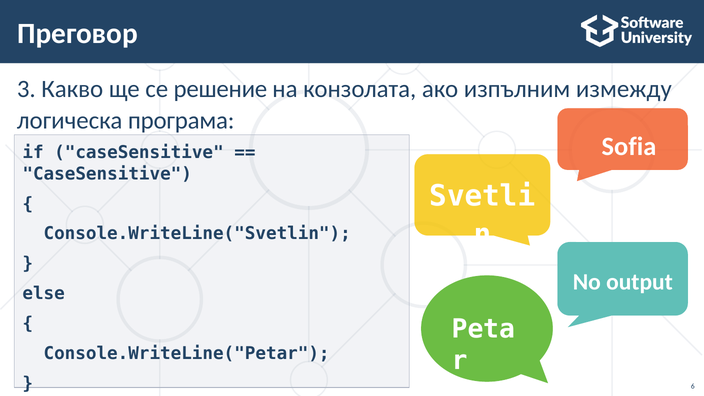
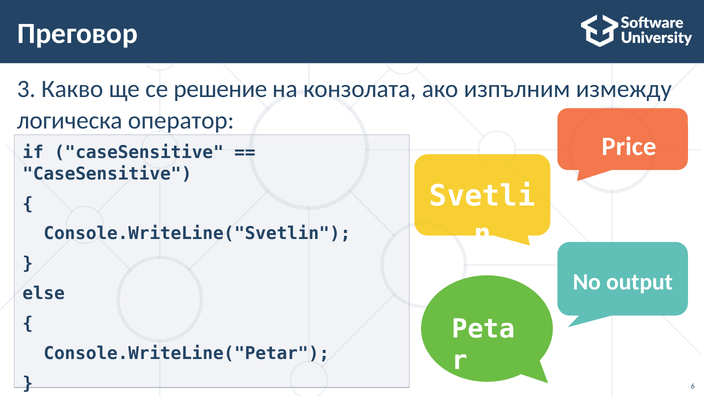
програма: програма -> оператор (181, 120)
Sofia: Sofia -> Price (629, 147)
